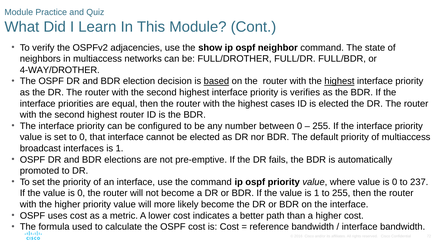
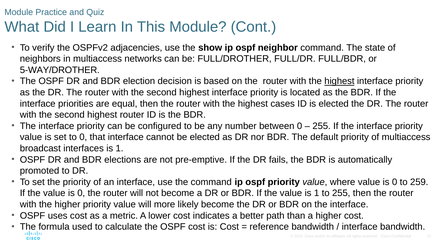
4-WAY/DROTHER: 4-WAY/DROTHER -> 5-WAY/DROTHER (60, 70)
based underline: present -> none (216, 81)
verifies: verifies -> located (305, 92)
237: 237 -> 259 (419, 182)
